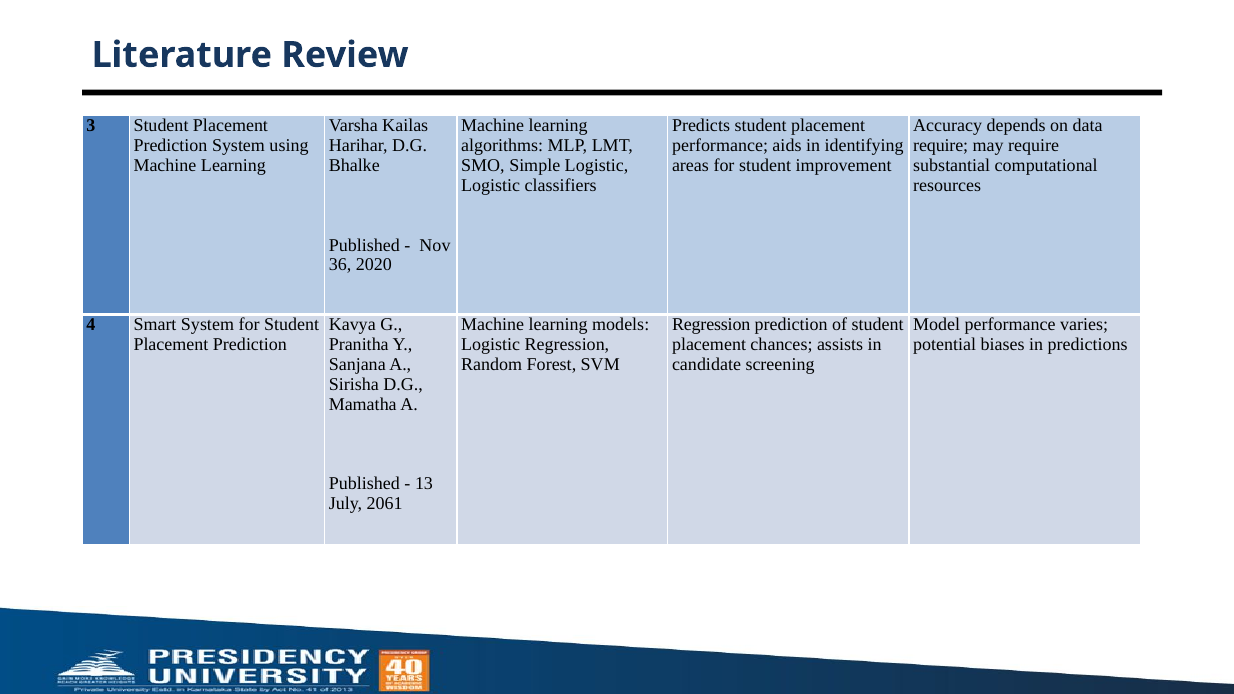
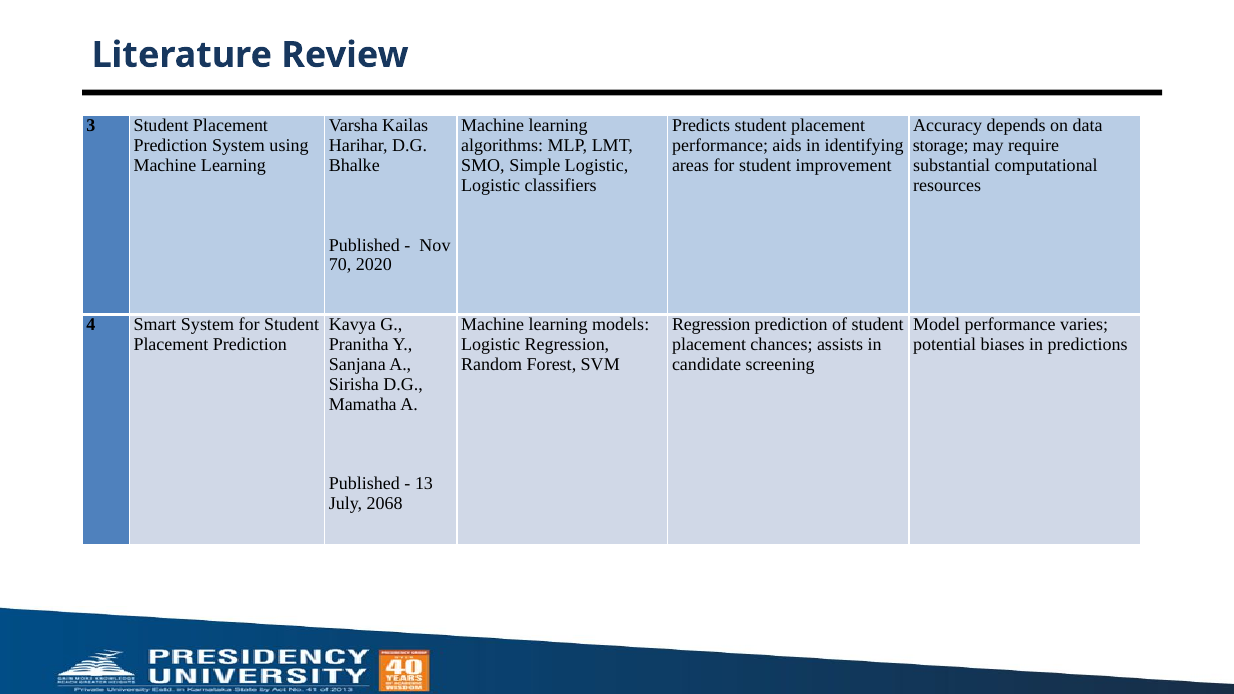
require: require -> storage (941, 146)
36: 36 -> 70 (340, 265)
2061: 2061 -> 2068 (385, 504)
